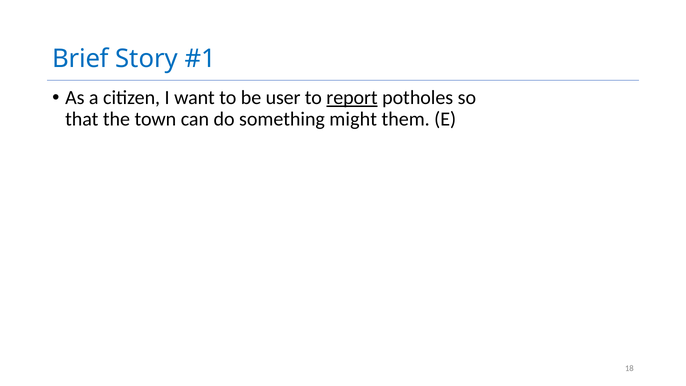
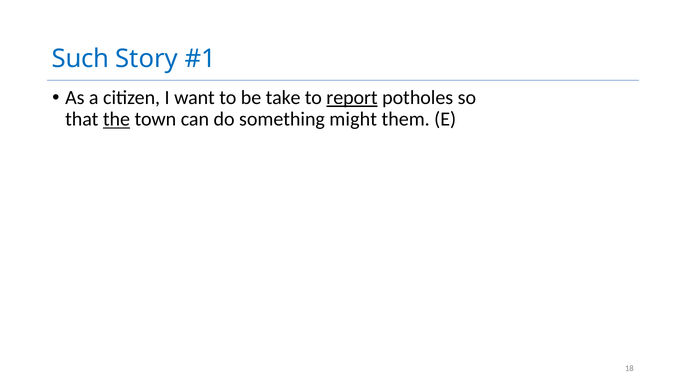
Brief: Brief -> Such (81, 59)
user: user -> take (283, 98)
the underline: none -> present (116, 119)
